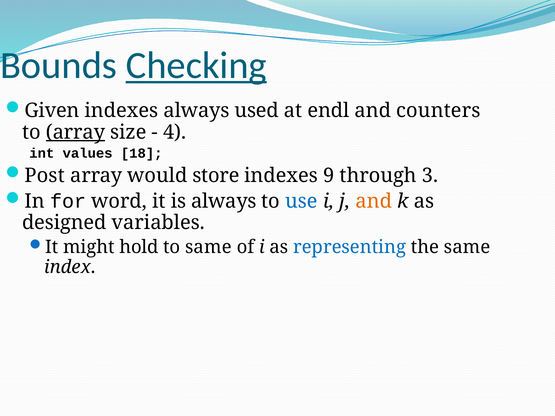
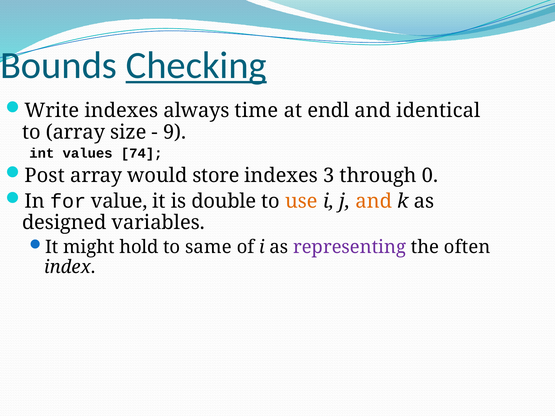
Given: Given -> Write (52, 111)
used: used -> time (256, 111)
counters: counters -> identical (438, 111)
array underline: present -> none (75, 132)
4: 4 -> 9 (175, 132)
18: 18 -> 74 (142, 153)
9: 9 -> 3 (329, 176)
3: 3 -> 0 (430, 176)
word: word -> value (119, 201)
is always: always -> double (224, 201)
use colour: blue -> orange (301, 201)
representing colour: blue -> purple (350, 247)
the same: same -> often (467, 247)
